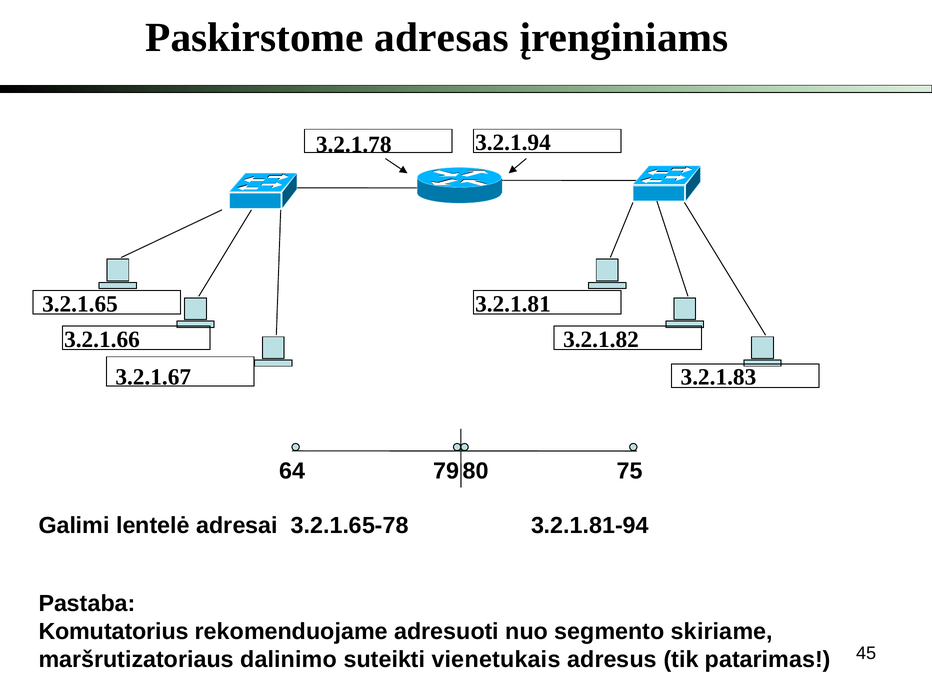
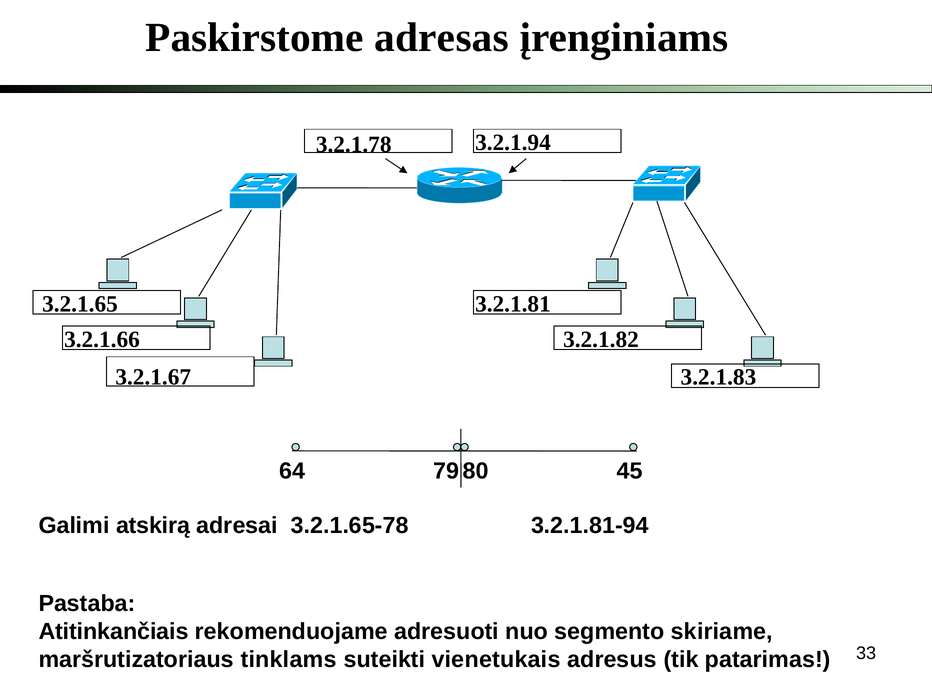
75: 75 -> 45 (630, 471)
lentelė: lentelė -> atskirą (153, 525)
Komutatorius: Komutatorius -> Atitinkančiais (114, 631)
dalinimo: dalinimo -> tinklams (289, 659)
45: 45 -> 33 (866, 653)
